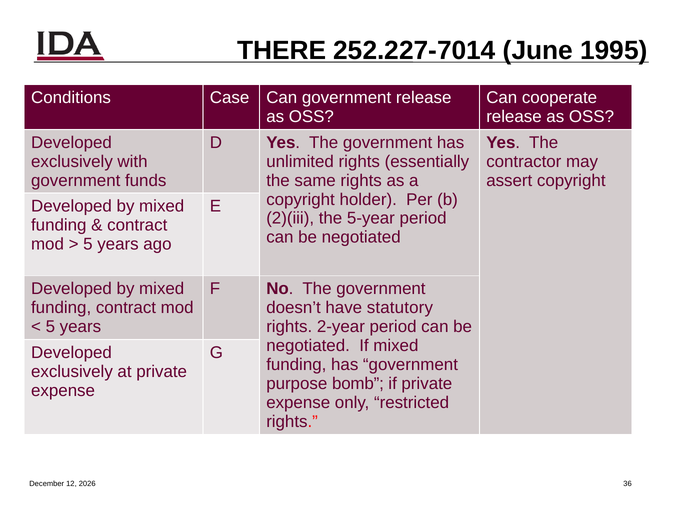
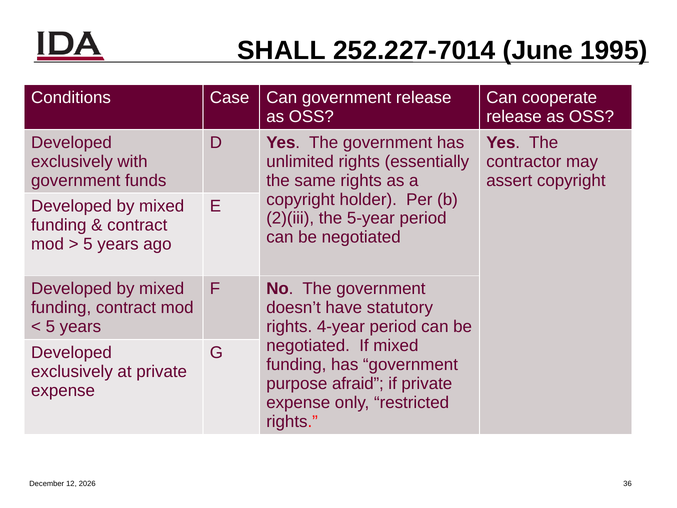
THERE: THERE -> SHALL (281, 50)
2-year: 2-year -> 4-year (341, 327)
bomb: bomb -> afraid (358, 383)
